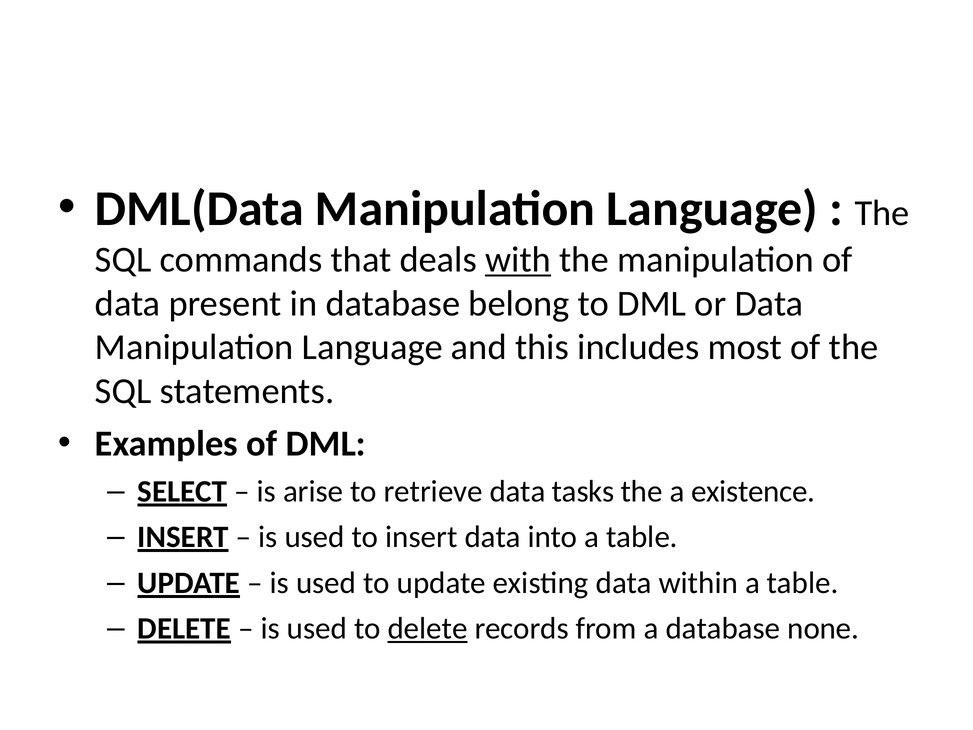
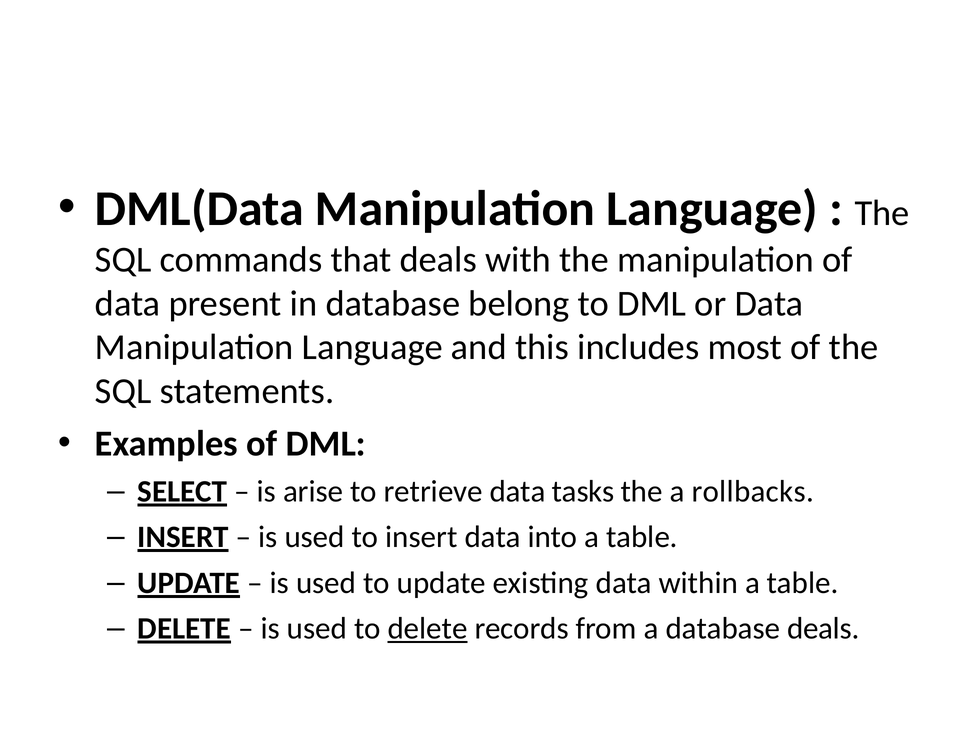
with underline: present -> none (518, 260)
existence: existence -> rollbacks (753, 491)
database none: none -> deals (823, 628)
